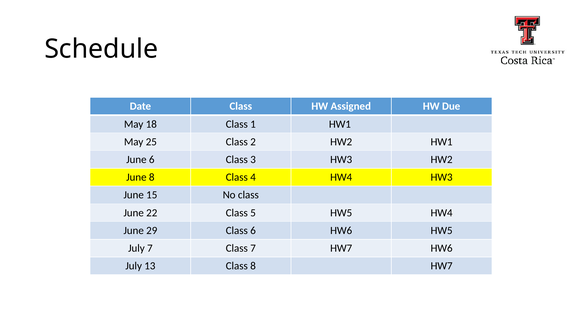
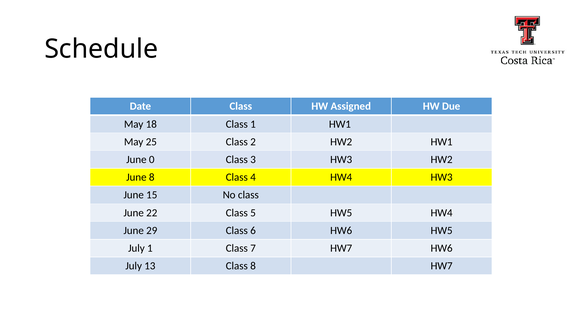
June 6: 6 -> 0 (152, 159)
July 7: 7 -> 1 (150, 248)
